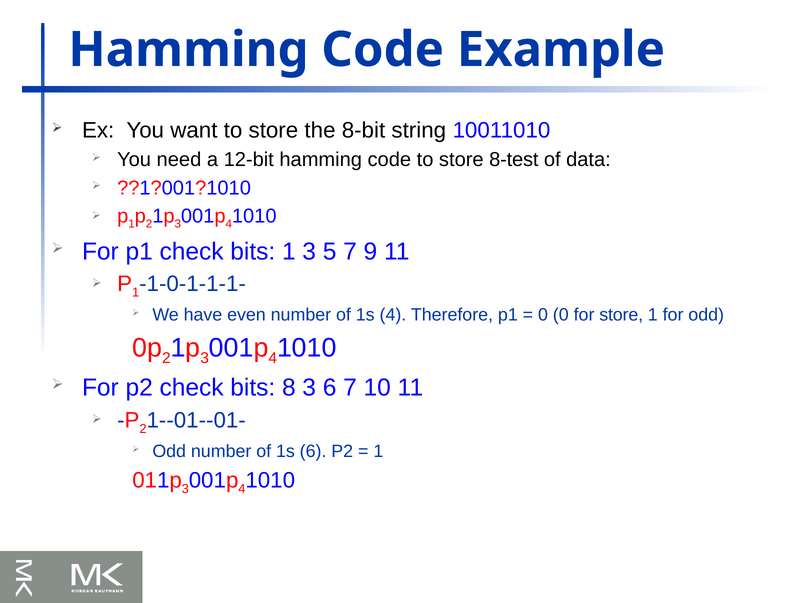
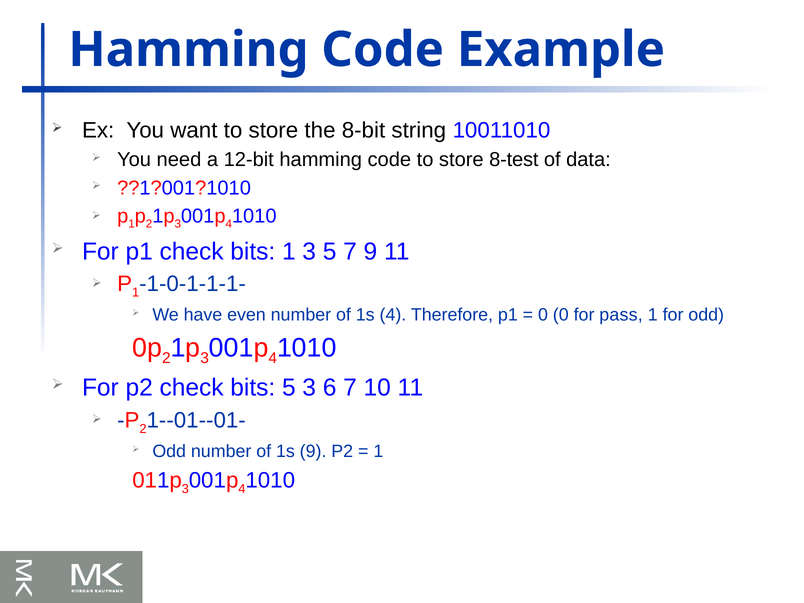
for store: store -> pass (621, 315)
bits 8: 8 -> 5 (289, 388)
1s 6: 6 -> 9 (313, 451)
